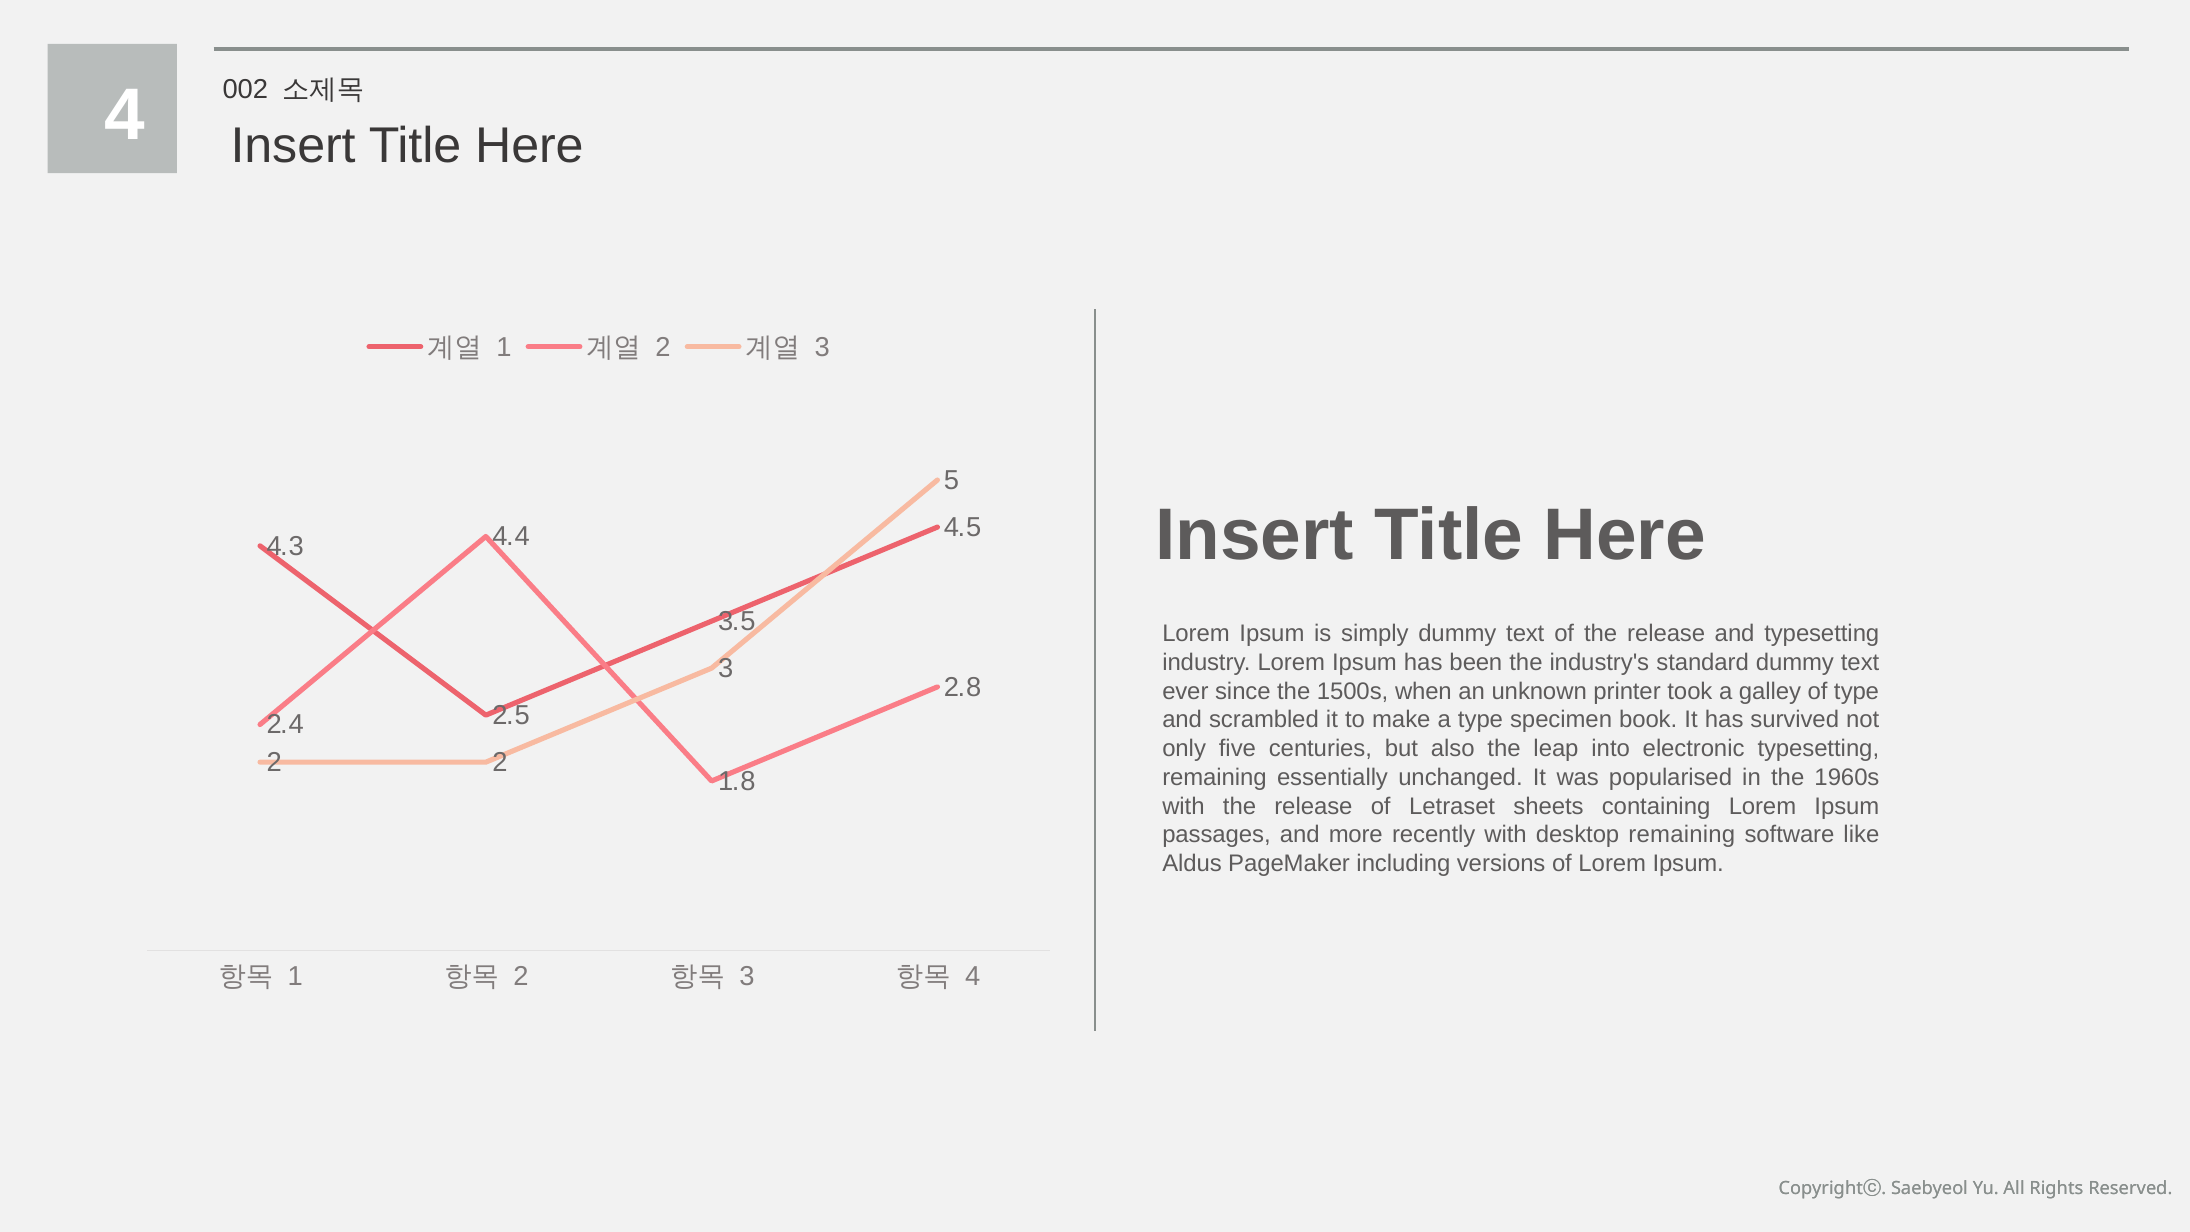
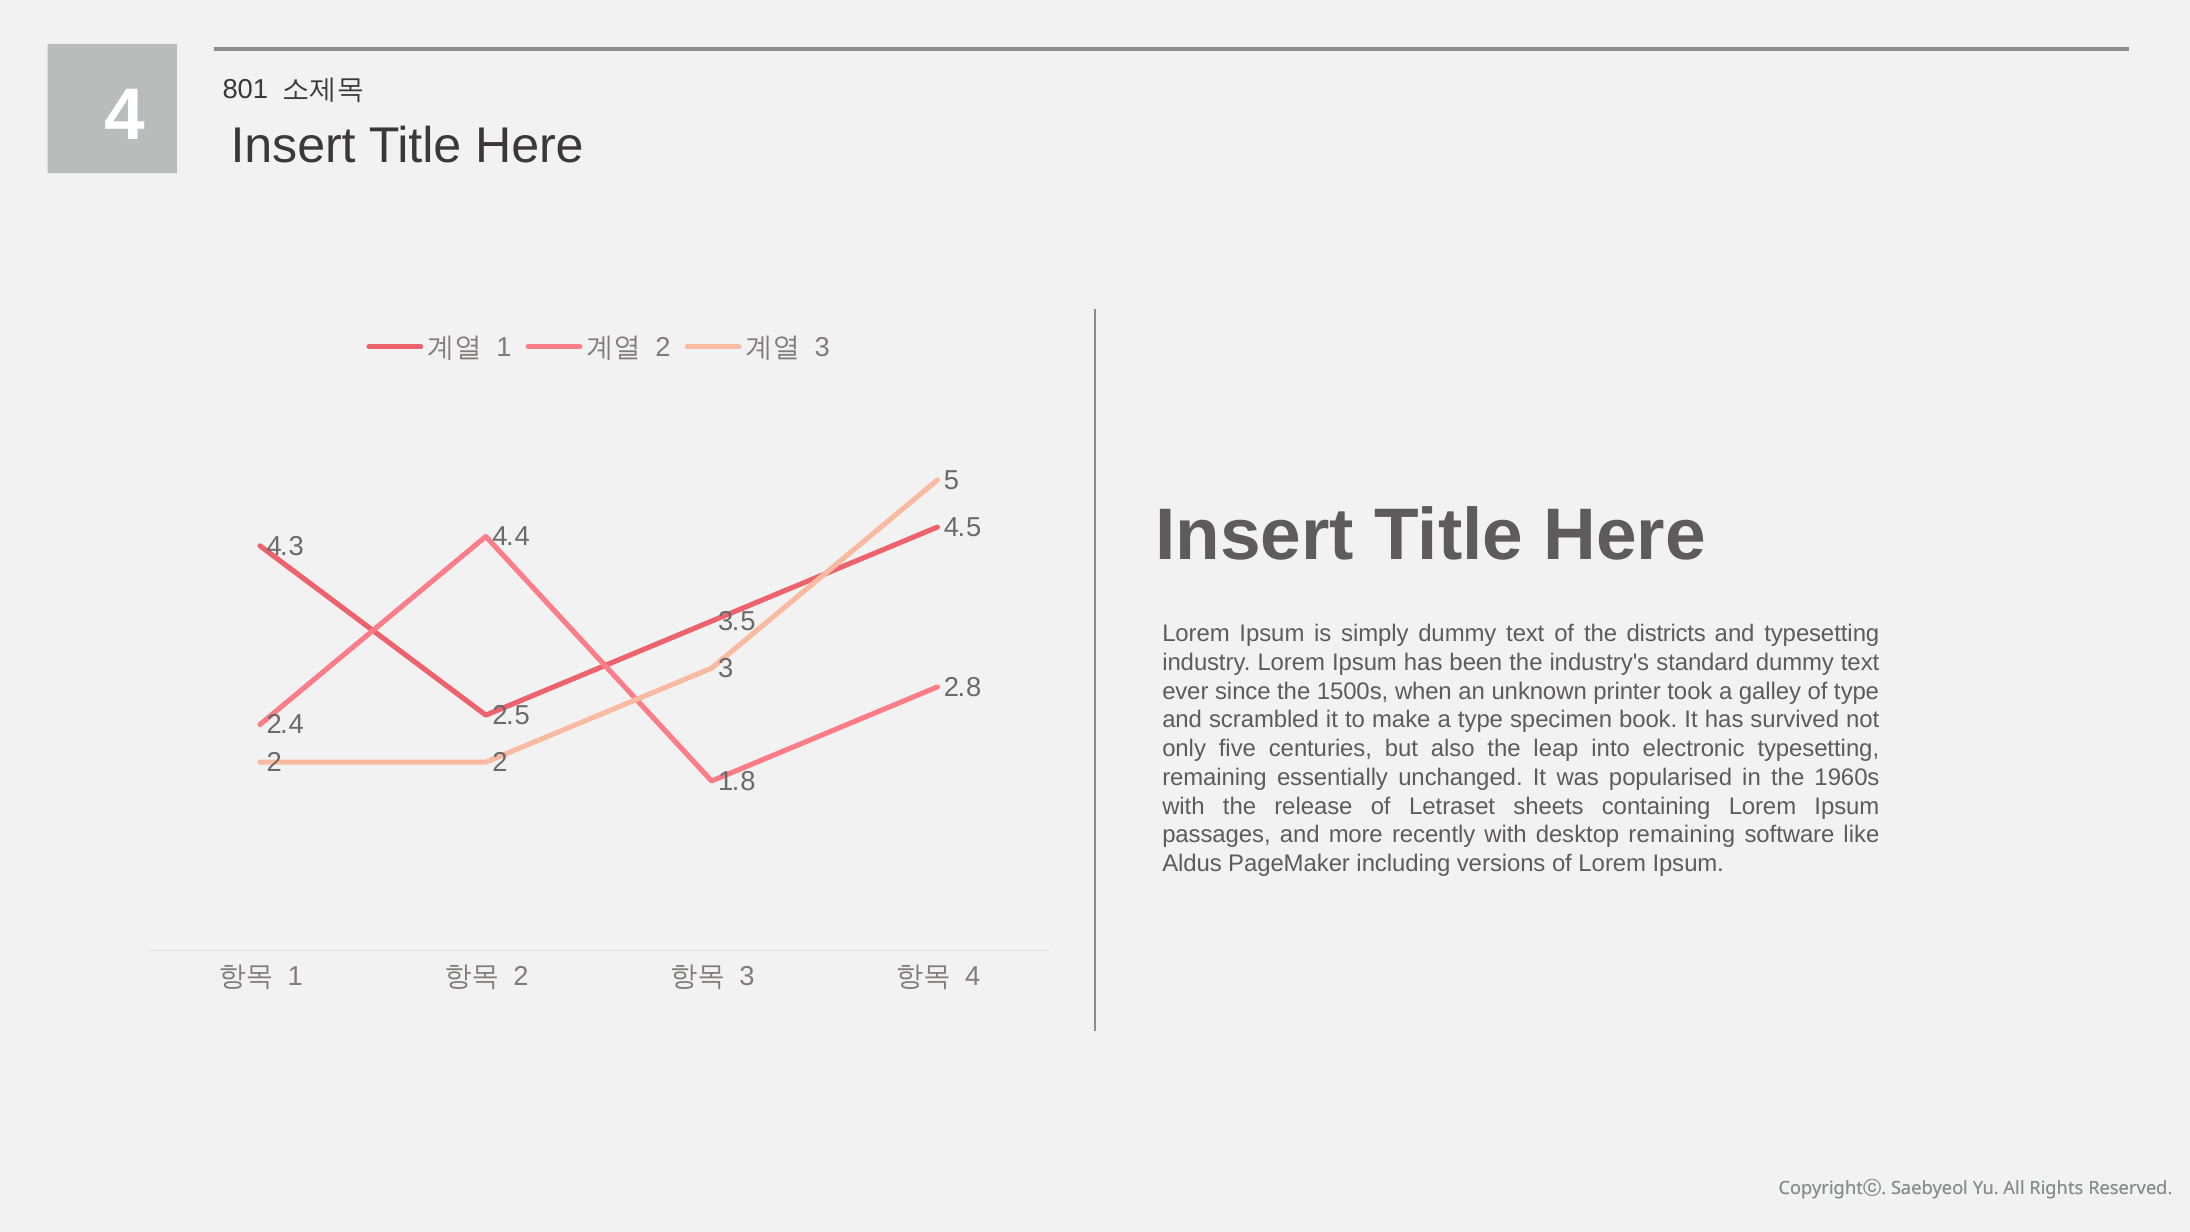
002: 002 -> 801 (245, 90)
of the release: release -> districts (1666, 634)
